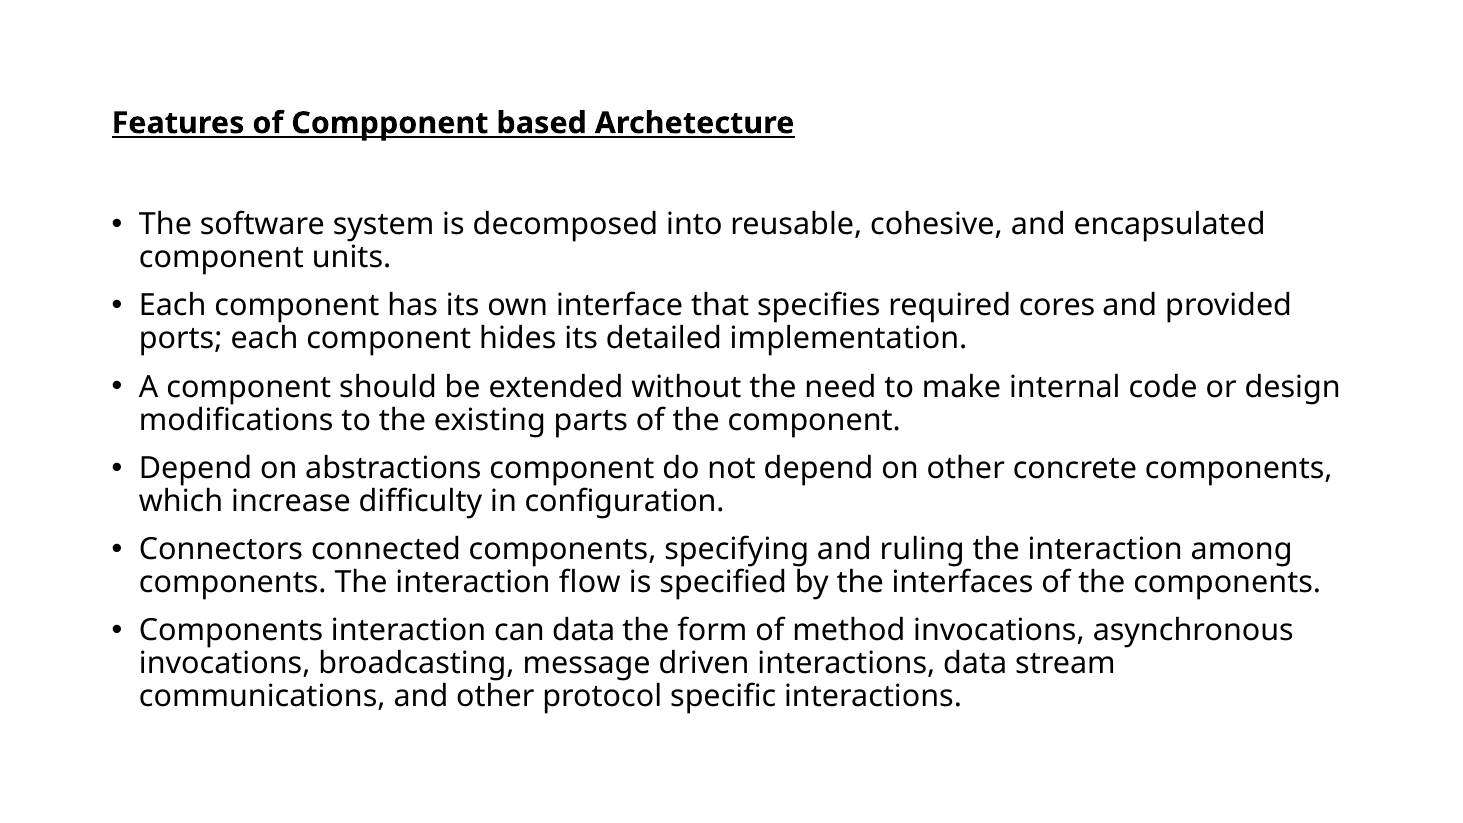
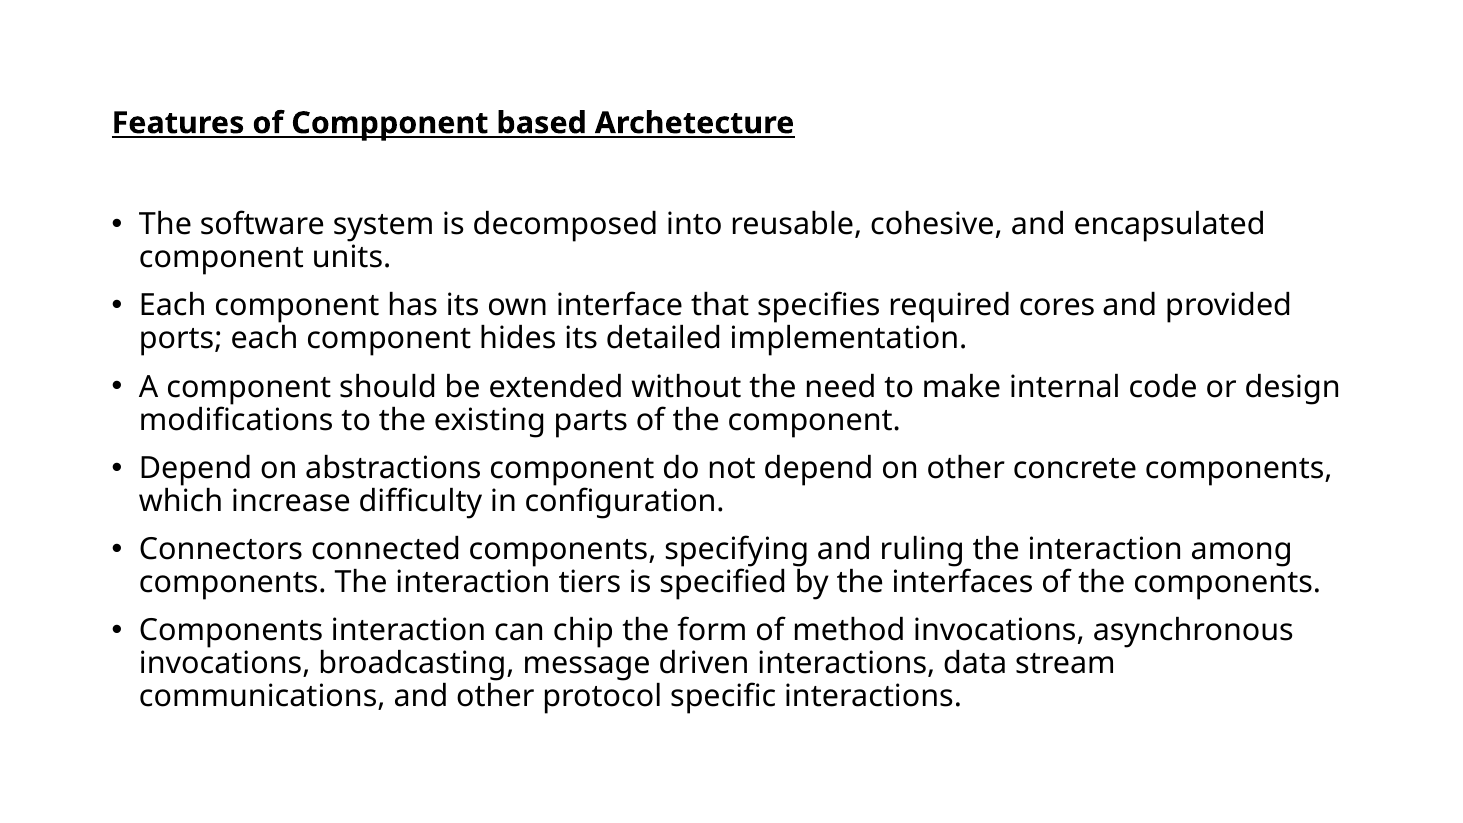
flow: flow -> tiers (590, 582)
can data: data -> chip (583, 631)
